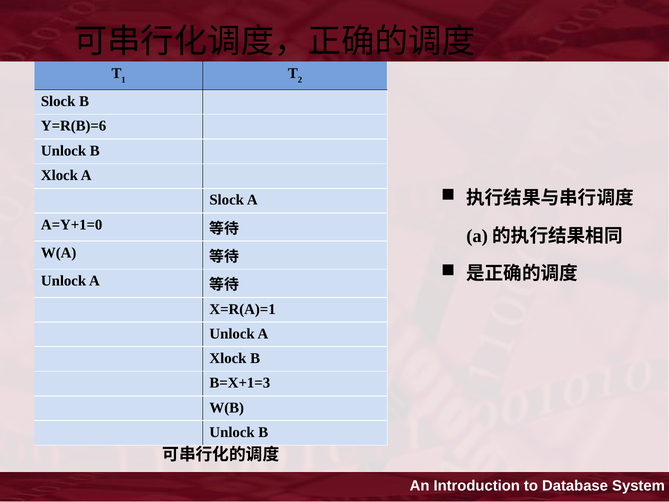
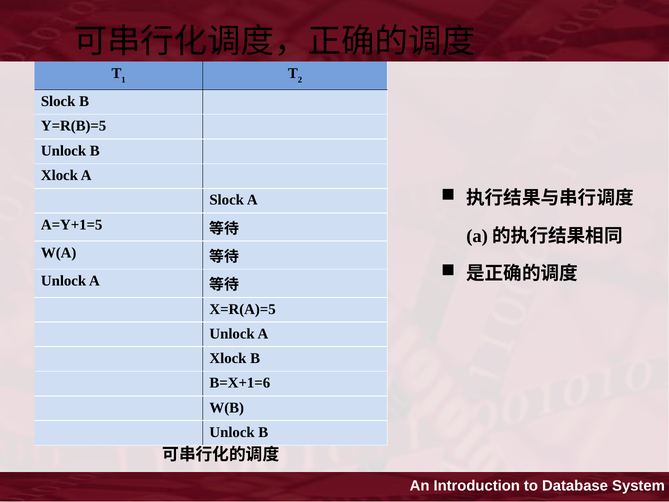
Y=R(B)=6: Y=R(B)=6 -> Y=R(B)=5 (74, 126)
A=Y+1=0: A=Y+1=0 -> A=Y+1=5 (72, 225)
X=R(A)=1: X=R(A)=1 -> X=R(A)=5 (243, 309)
B=X+1=3: B=X+1=3 -> B=X+1=6 (240, 383)
